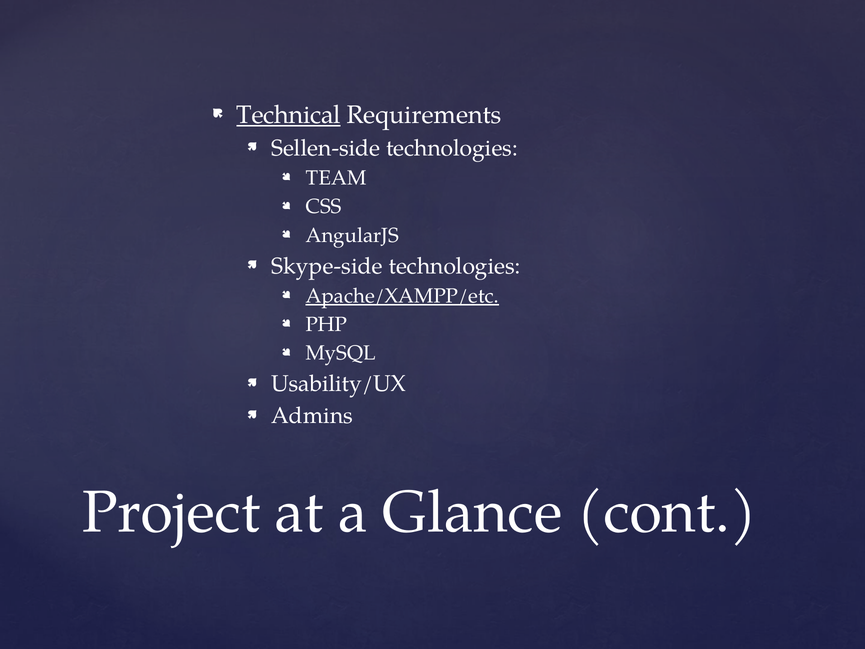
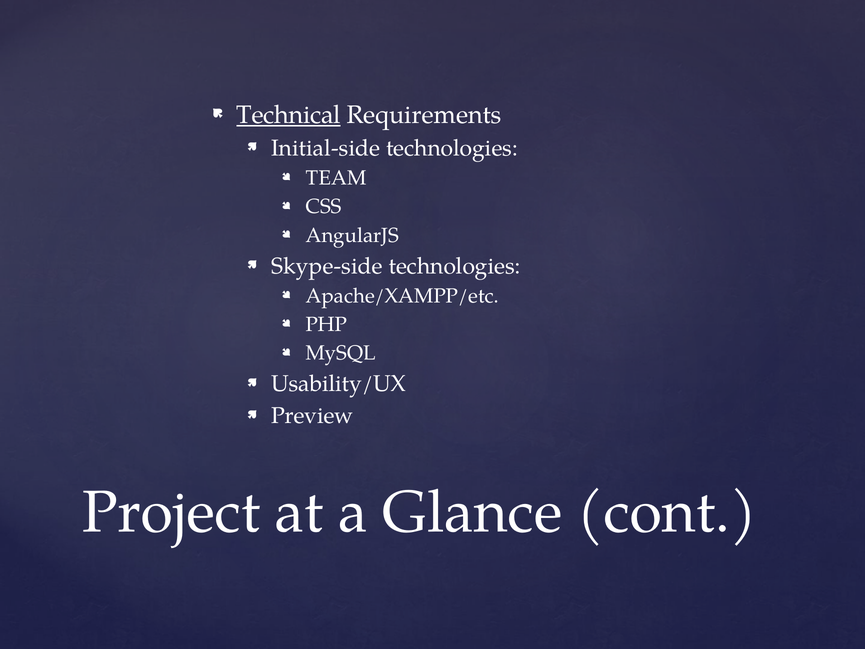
Sellen-side: Sellen-side -> Initial-side (326, 148)
Apache/XAMPP/etc underline: present -> none (402, 296)
Admins: Admins -> Preview (312, 416)
